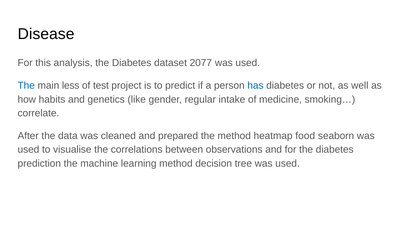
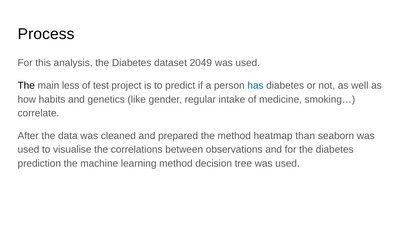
Disease: Disease -> Process (46, 34)
2077: 2077 -> 2049 (201, 63)
The colour: blue -> black (26, 86)
food: food -> than (305, 136)
